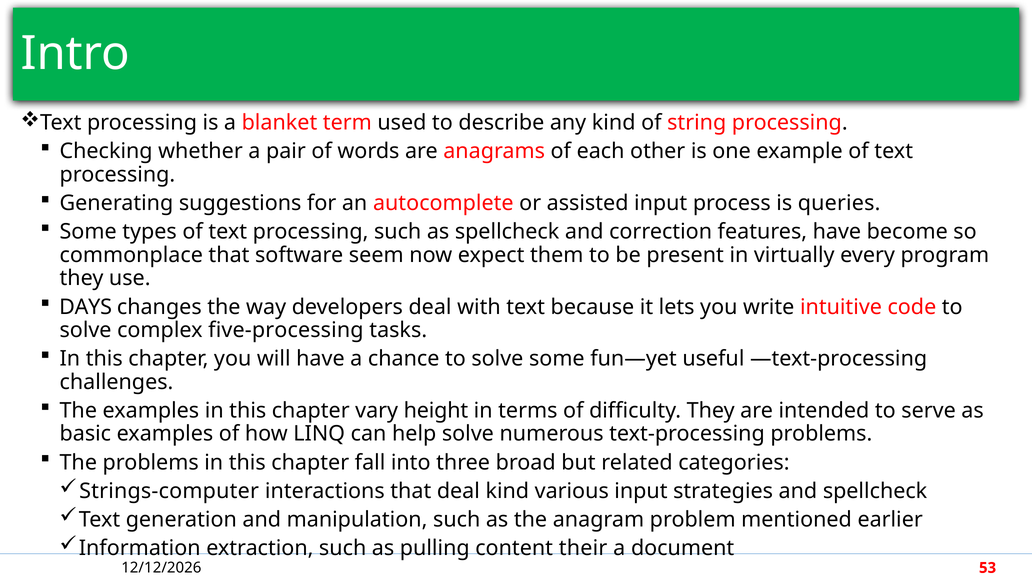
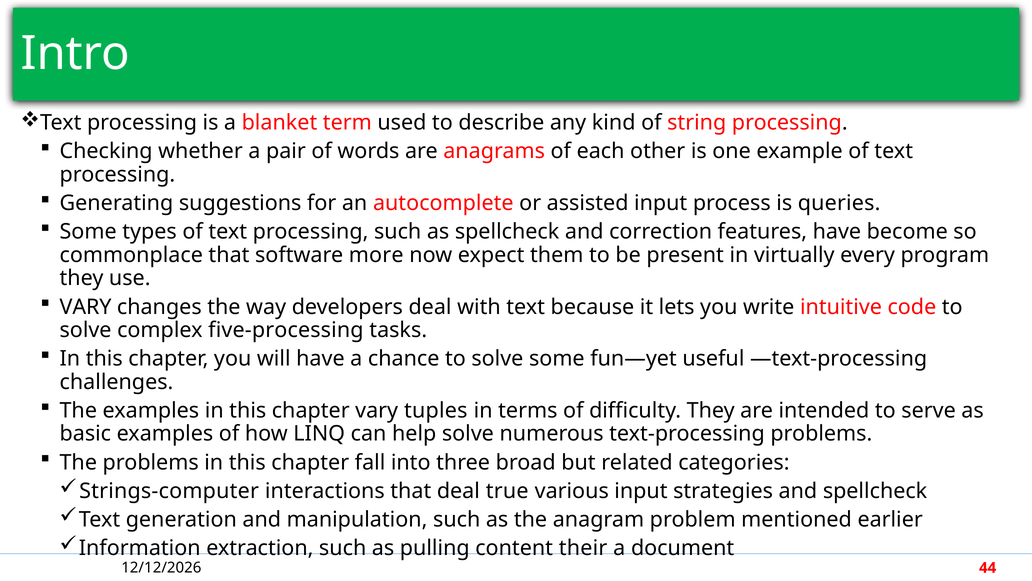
seem: seem -> more (376, 255)
DAYS: DAYS -> VARY (86, 307)
height: height -> tuples (436, 410)
deal kind: kind -> true (507, 491)
53: 53 -> 44 (988, 567)
